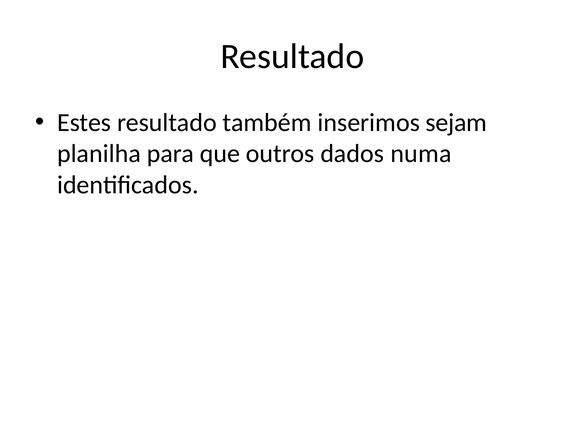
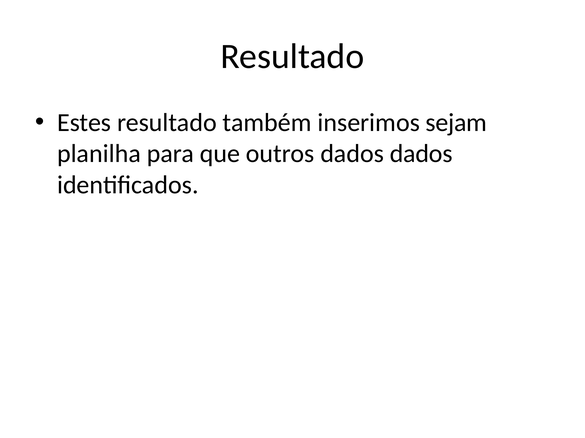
dados numa: numa -> dados (421, 154)
